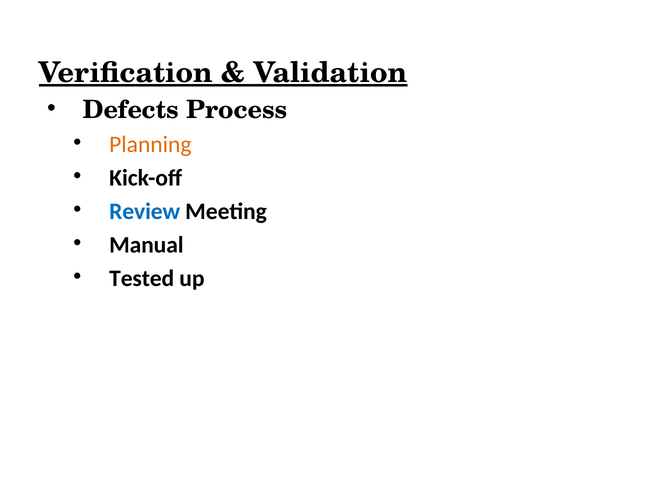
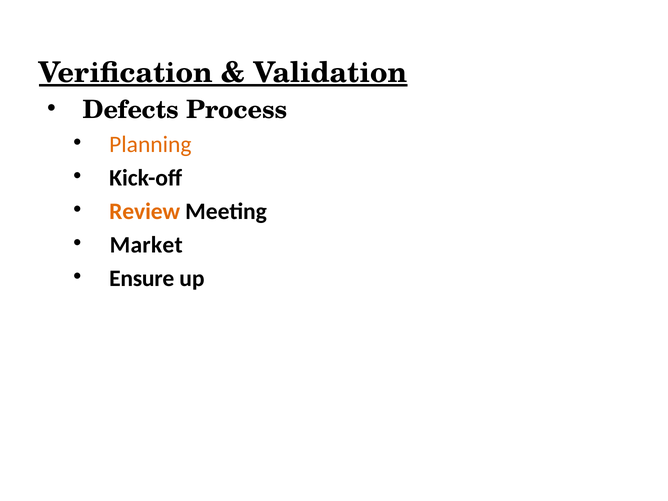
Review colour: blue -> orange (145, 211)
Manual: Manual -> Market (146, 245)
Tested: Tested -> Ensure (142, 278)
